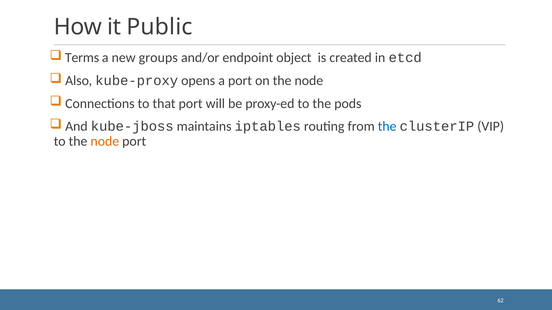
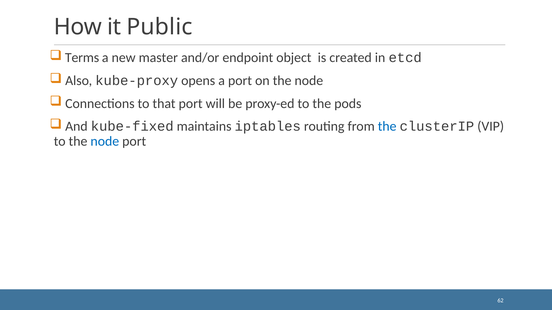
groups: groups -> master (158, 58)
kube-jboss: kube-jboss -> kube-fixed (132, 127)
node colour: orange -> blue (105, 141)
